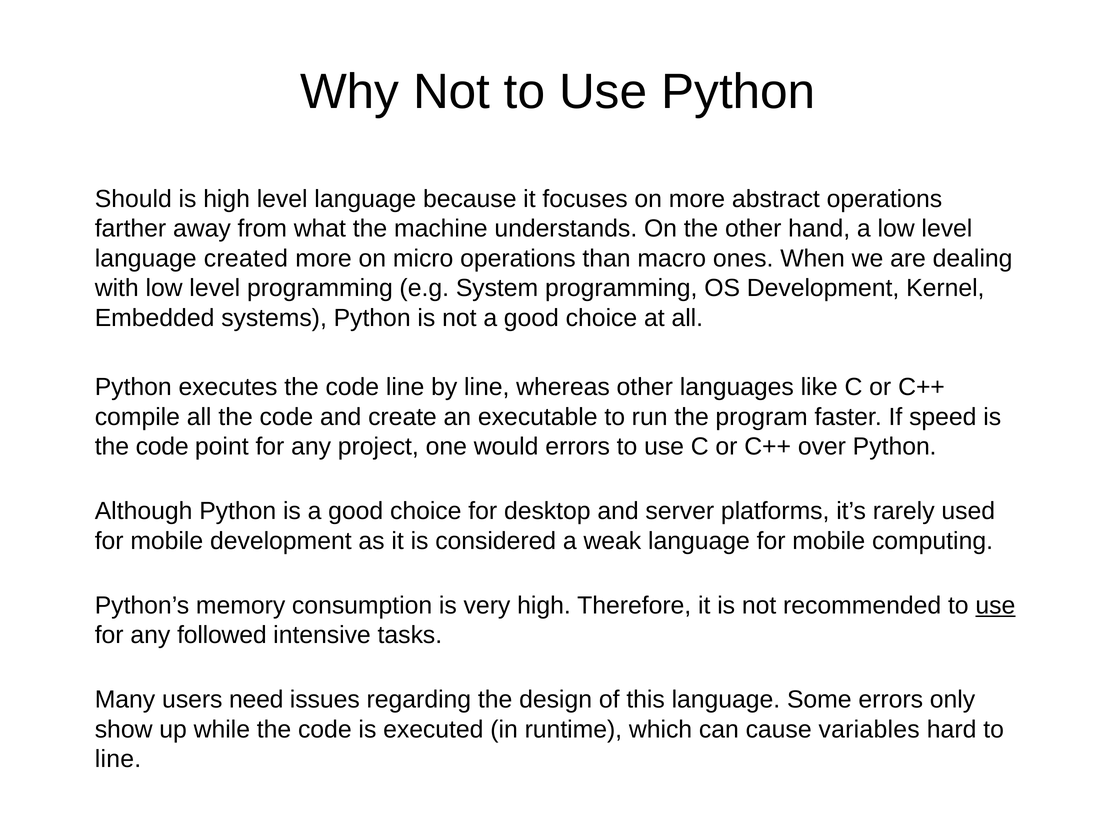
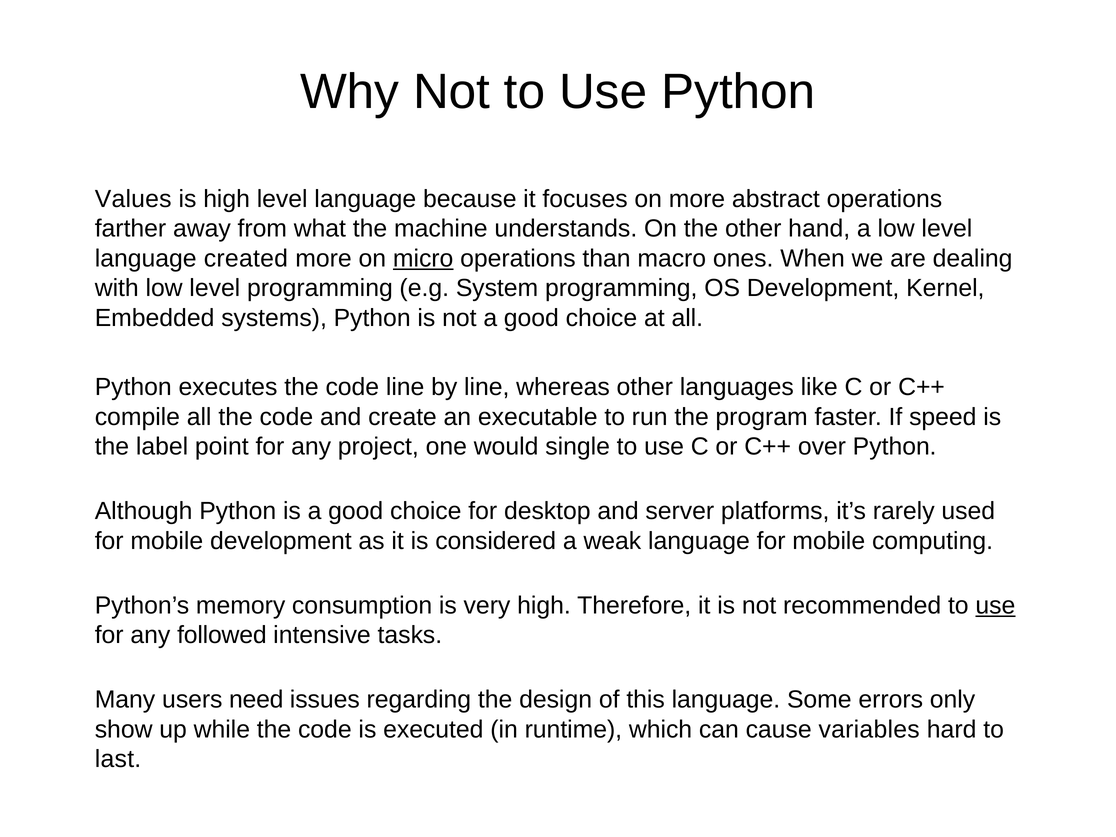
Should: Should -> Values (133, 199)
micro underline: none -> present (423, 258)
code: code -> label (162, 447)
would errors: errors -> single (578, 447)
line: line -> last (118, 759)
